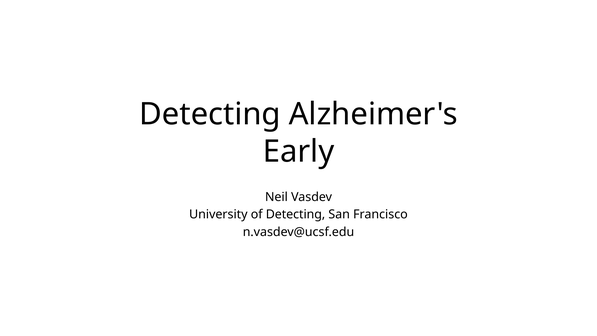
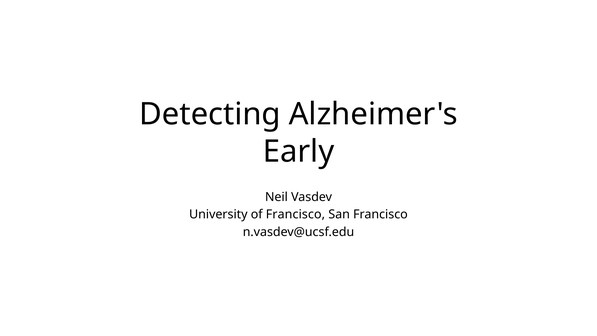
of Detecting: Detecting -> Francisco (295, 214)
